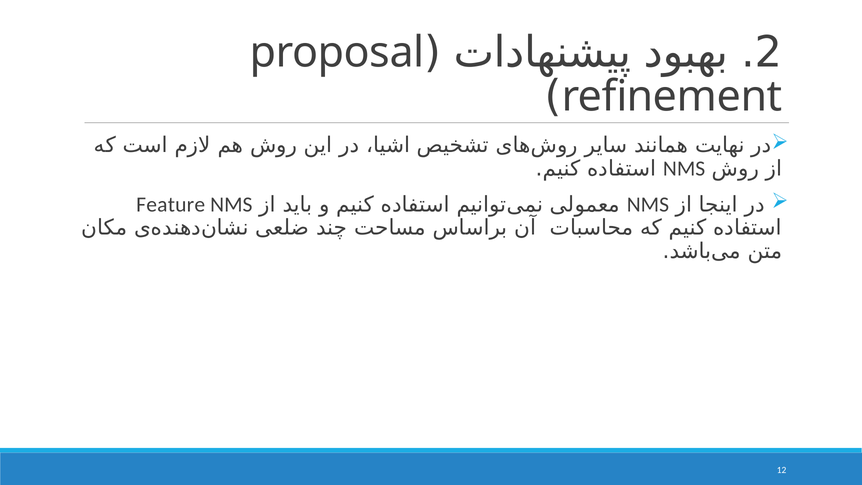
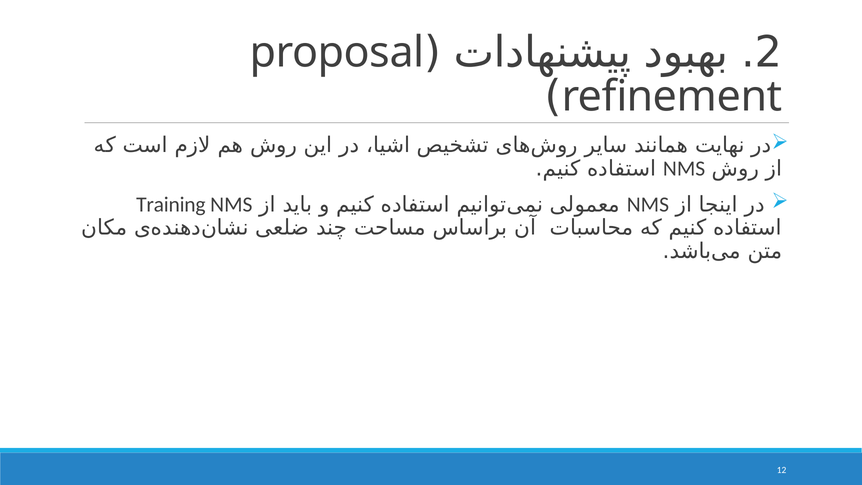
Feature: Feature -> Training (171, 204)
